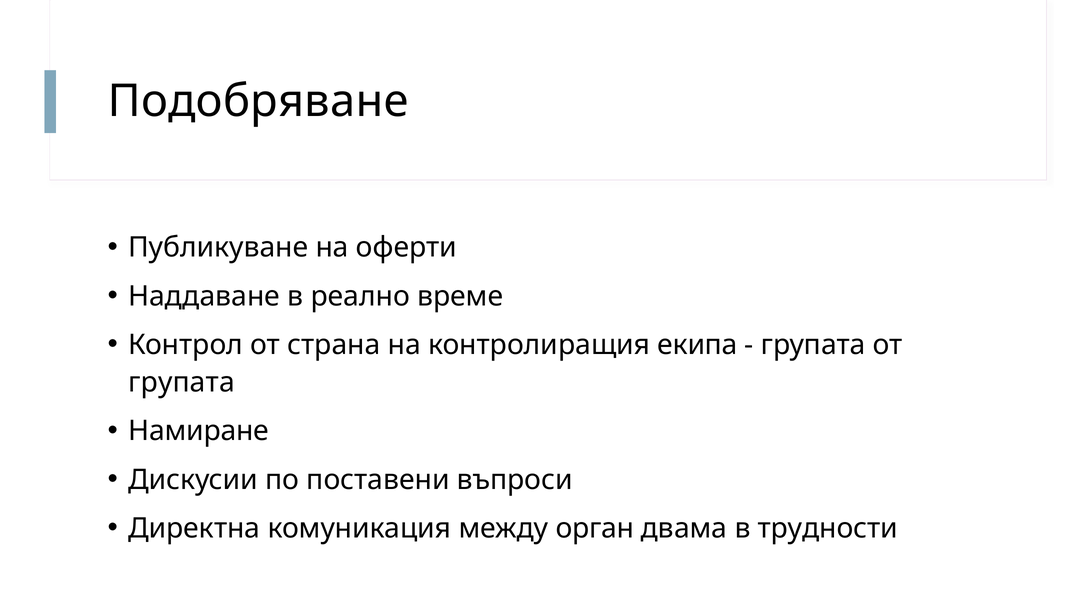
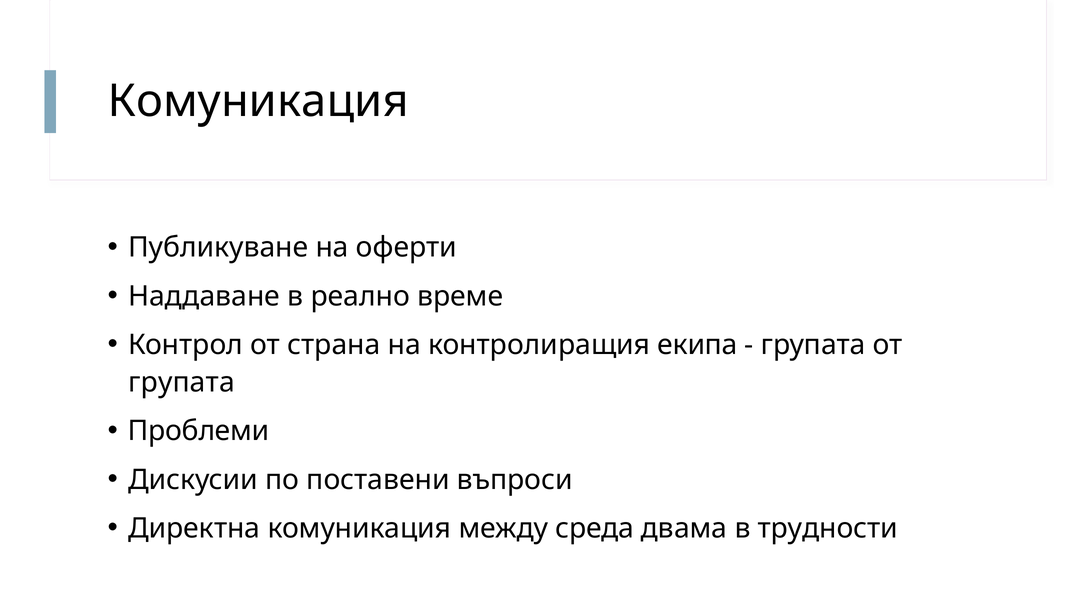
Подобряване: Подобряване -> Комуникация (258, 101)
Намиране: Намиране -> Проблеми (199, 431)
орган: орган -> среда (595, 528)
